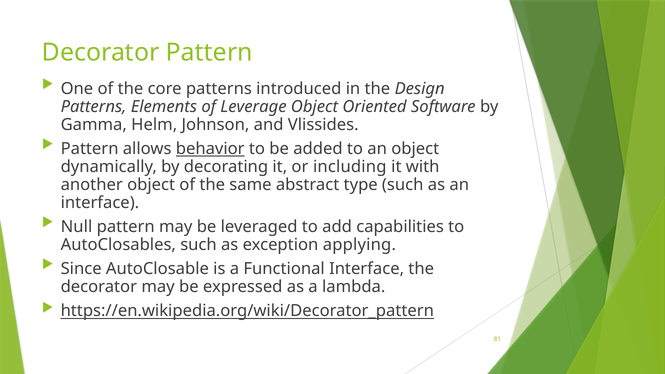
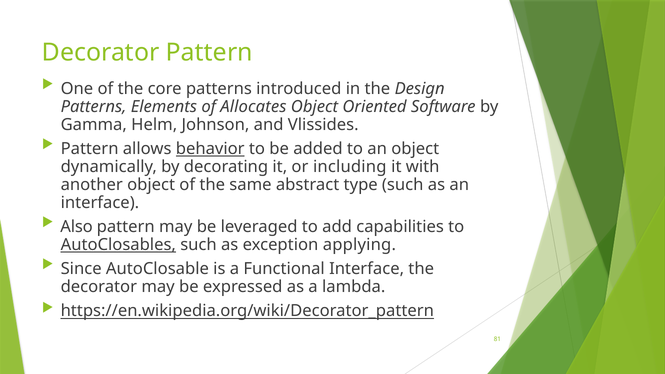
Leverage: Leverage -> Allocates (253, 107)
Null: Null -> Also (77, 227)
AutoClosables underline: none -> present (118, 245)
